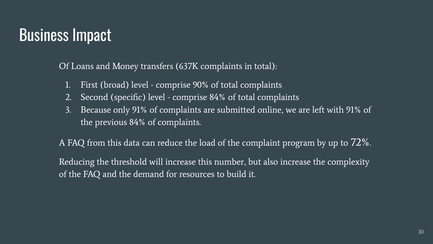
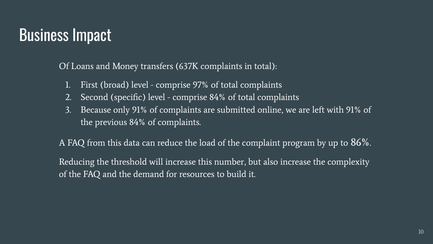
90%: 90% -> 97% (201, 85)
72%: 72% -> 86% (360, 142)
